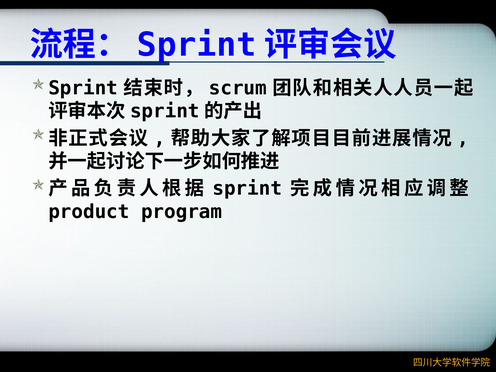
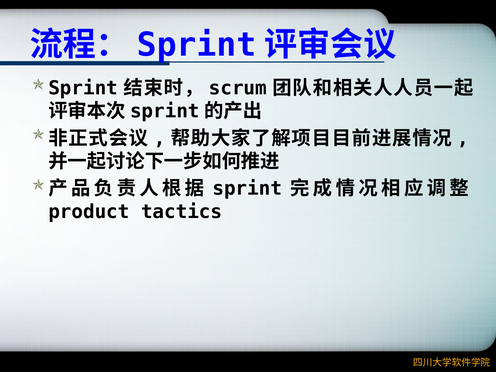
program: program -> tactics (182, 212)
